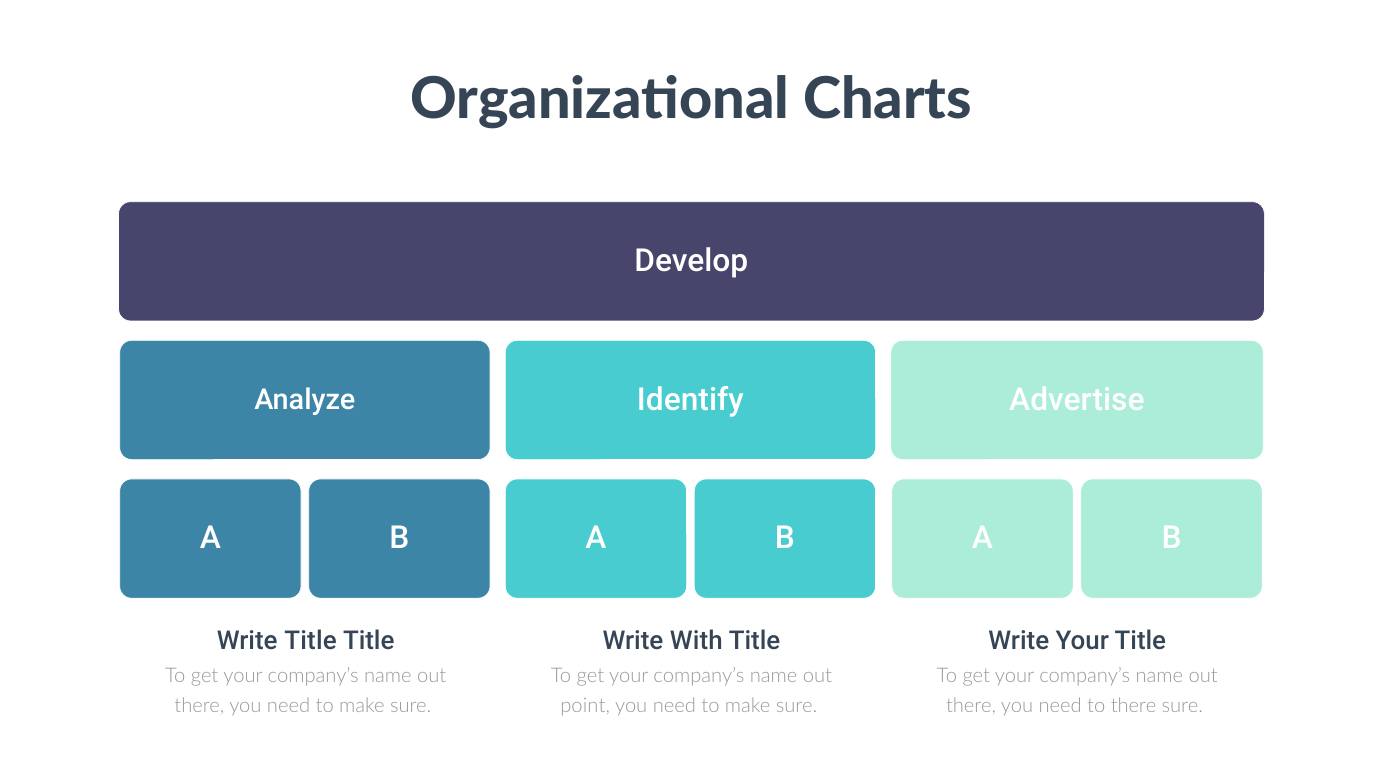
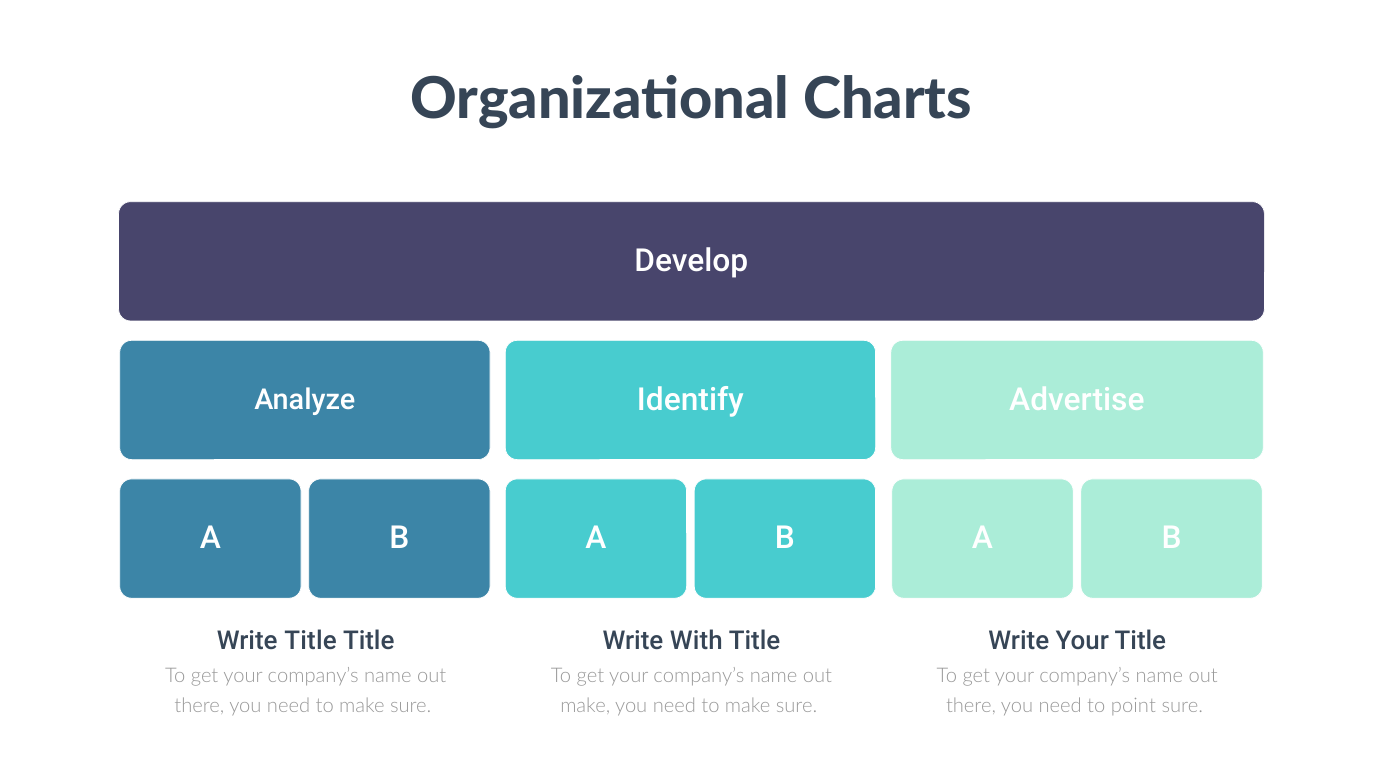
point: point -> make (585, 706)
to there: there -> point (1133, 706)
